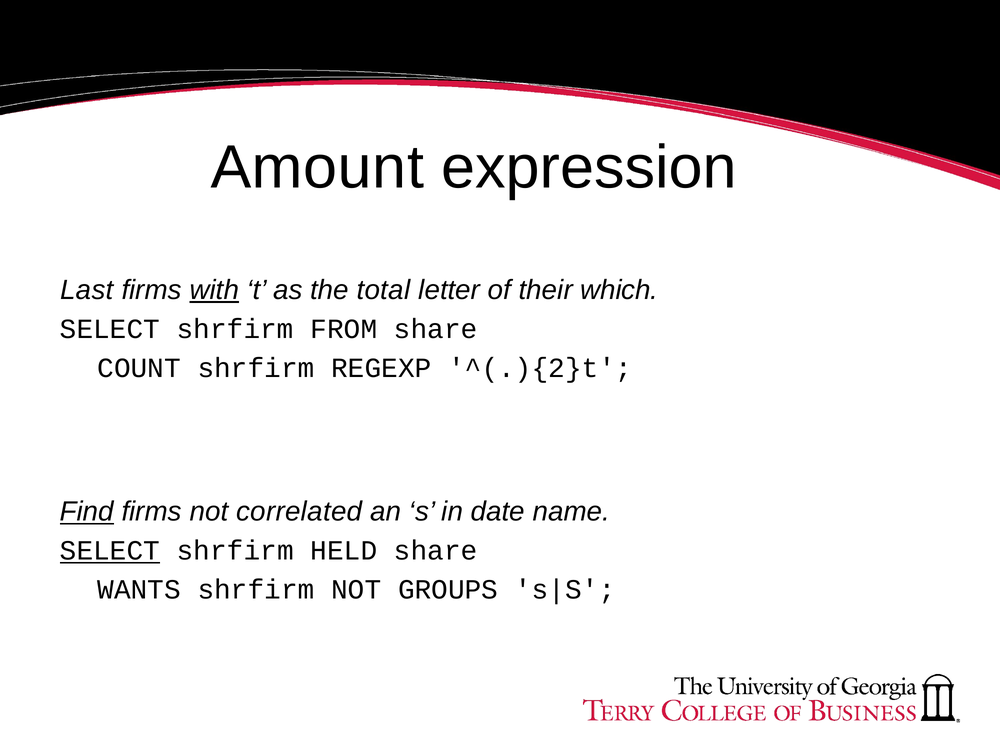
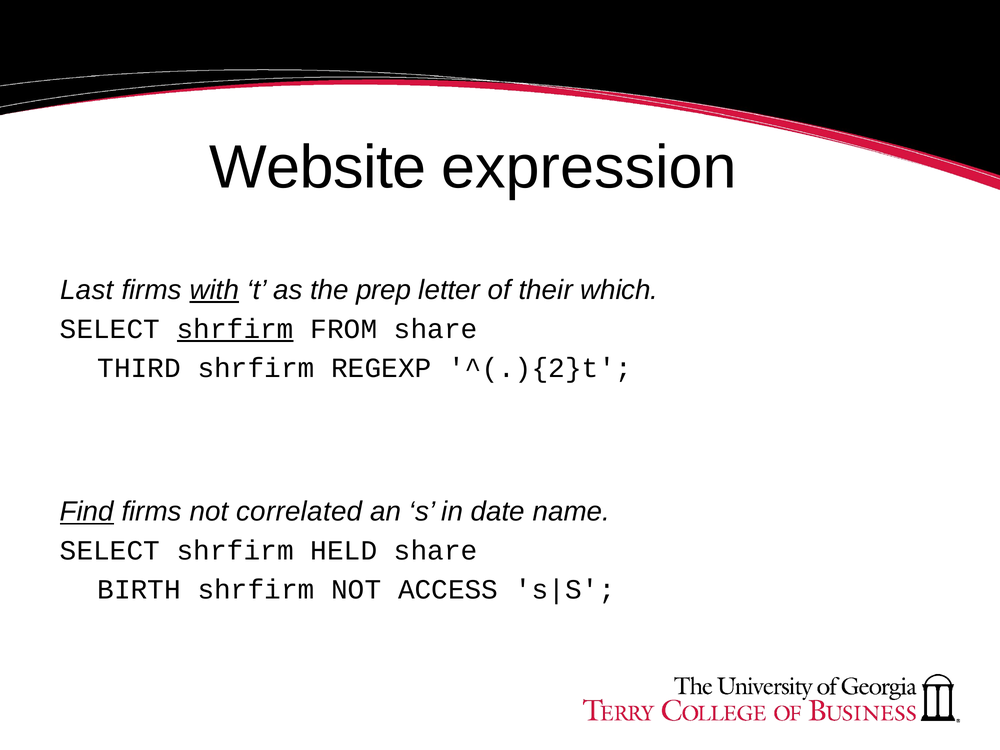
Amount: Amount -> Website (318, 168)
total: total -> prep (384, 290)
shrfirm underline: none -> present (235, 329)
COUNT: COUNT -> THIRD (139, 368)
SELECT underline: present -> none (110, 551)
WANTS: WANTS -> BIRTH (139, 590)
GROUPS: GROUPS -> ACCESS (448, 590)
